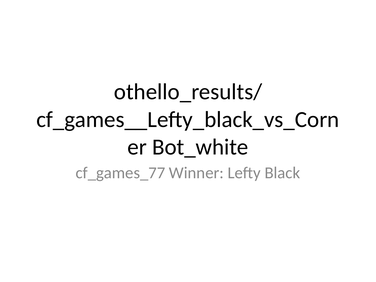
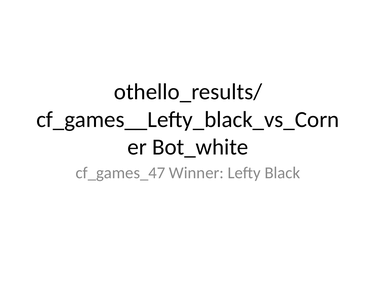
cf_games_77: cf_games_77 -> cf_games_47 (120, 173)
